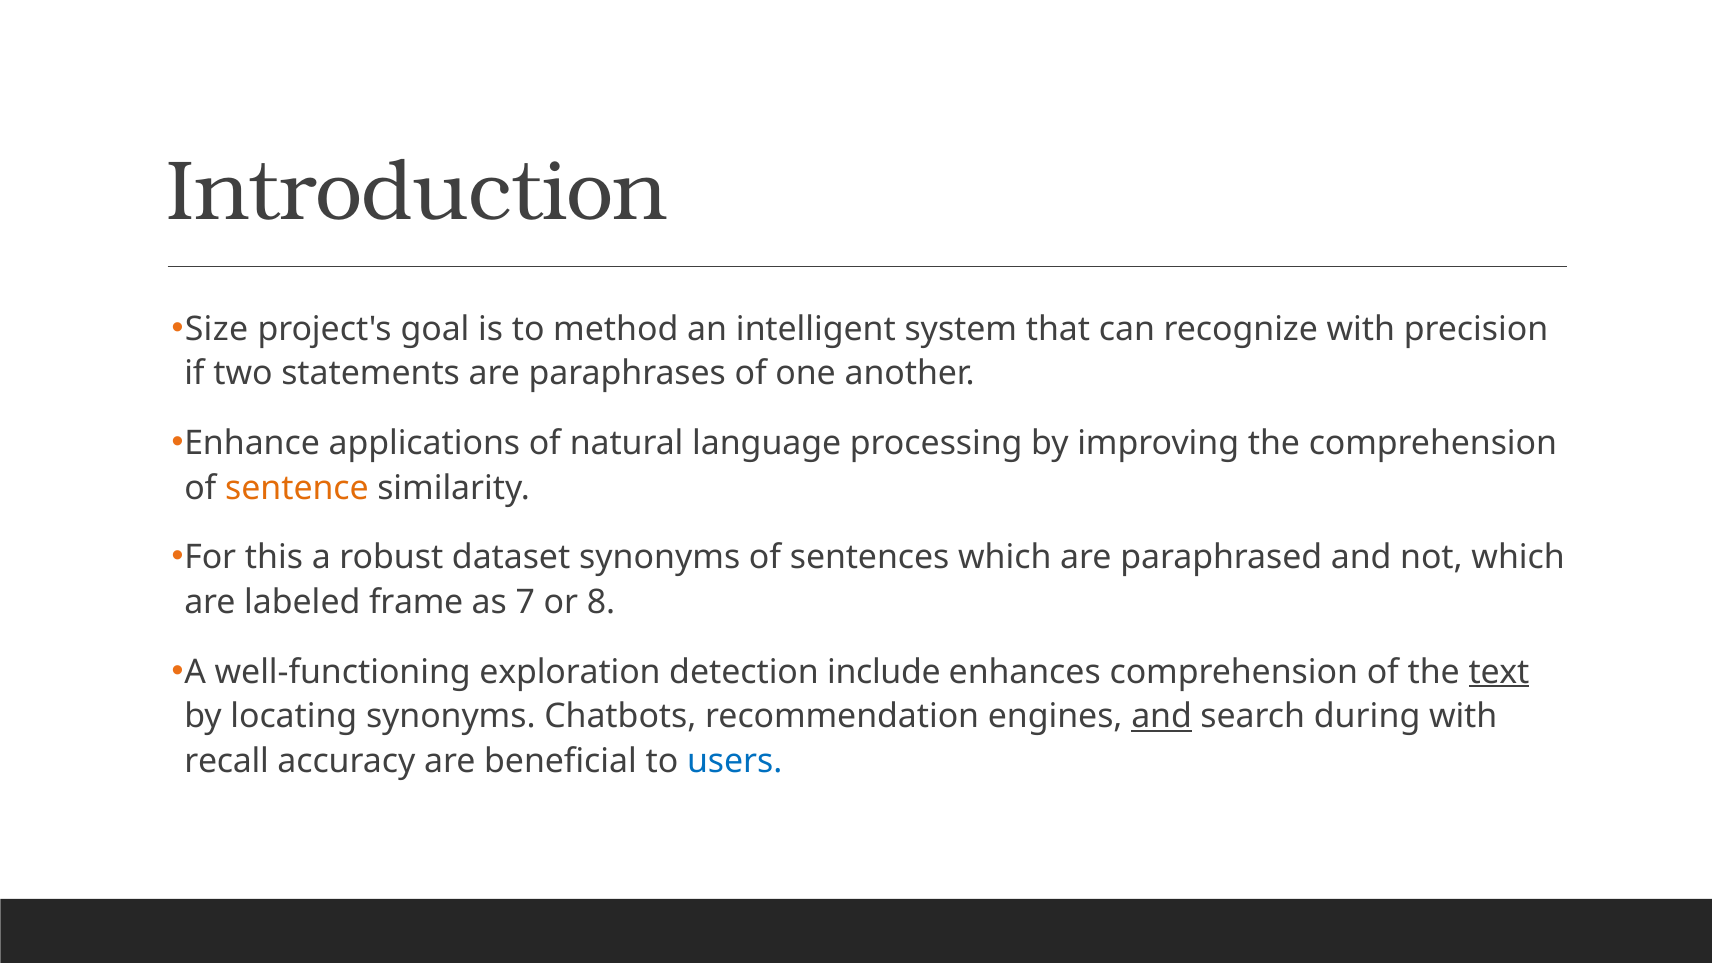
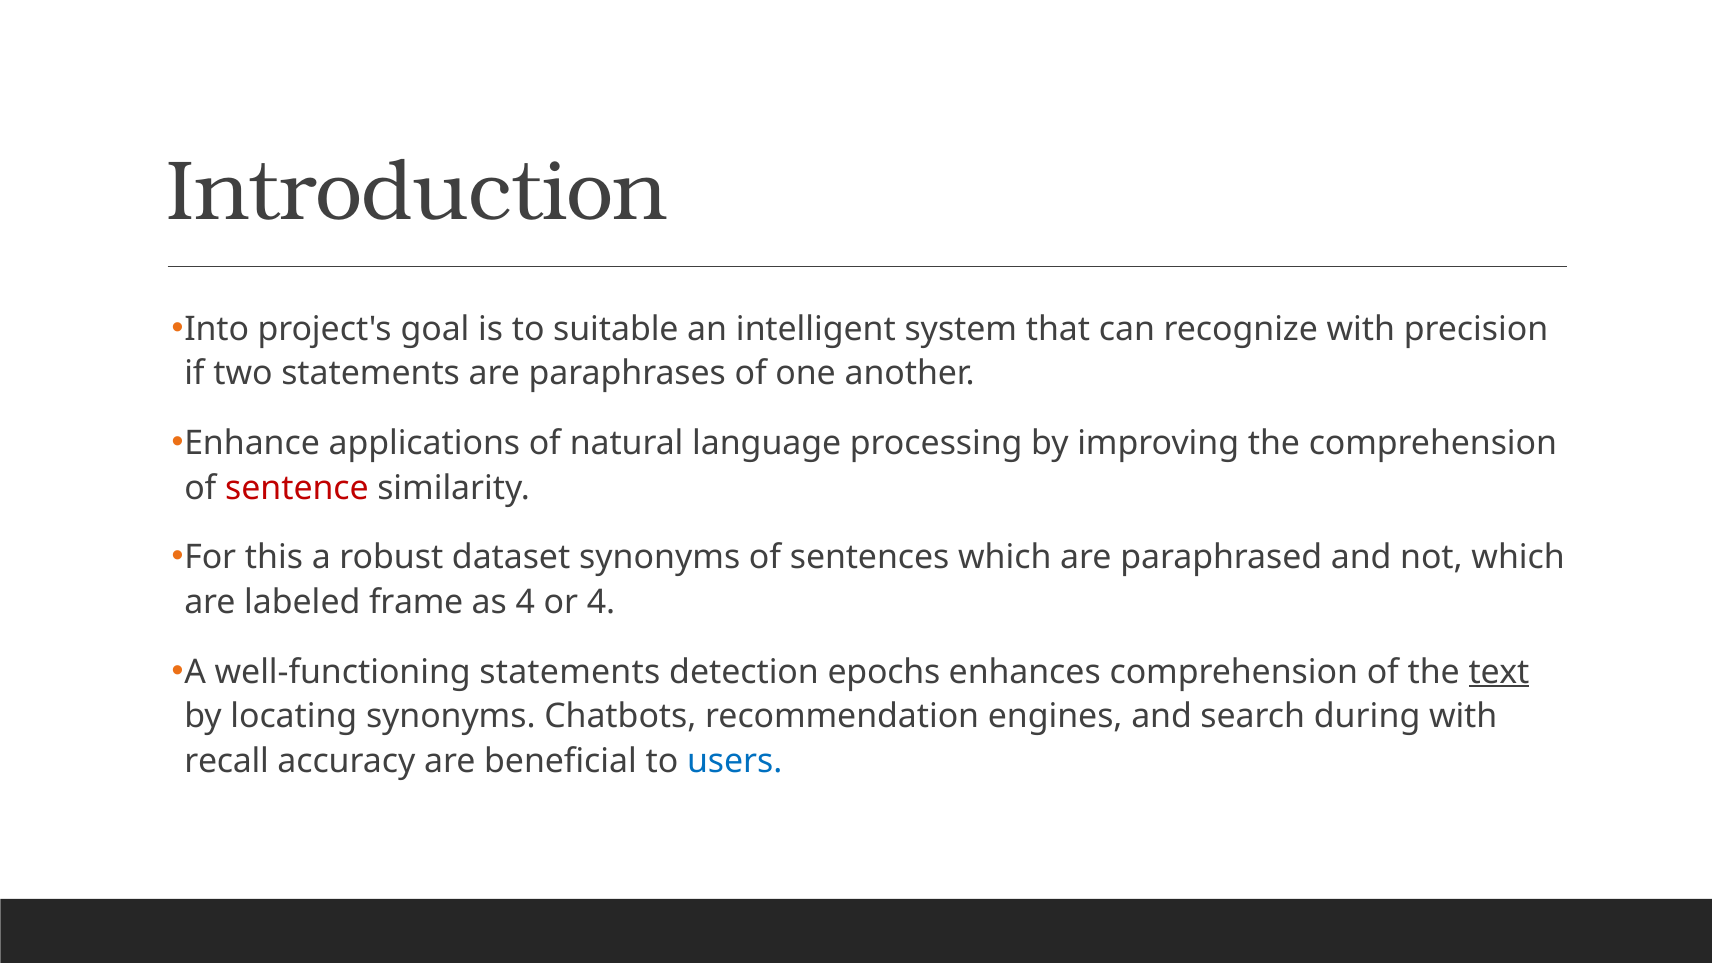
Size: Size -> Into (217, 329)
method: method -> suitable (616, 329)
sentence colour: orange -> red (297, 488)
as 7: 7 -> 4 (525, 602)
or 8: 8 -> 4 (601, 602)
well-functioning exploration: exploration -> statements (570, 672)
include: include -> epochs (884, 672)
and underline: present -> none (1162, 716)
